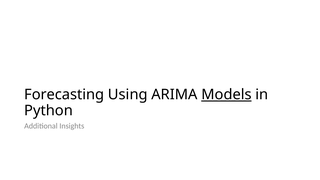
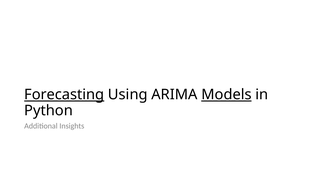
Forecasting underline: none -> present (64, 95)
